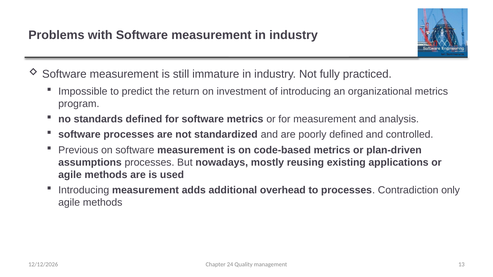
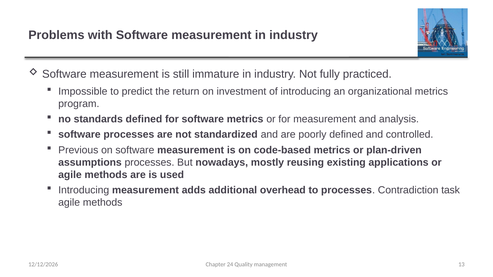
only: only -> task (451, 190)
